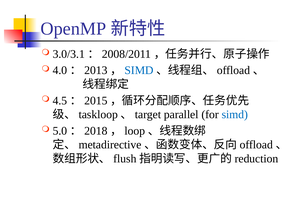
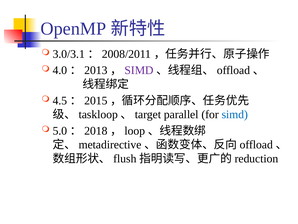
SIMD colour: blue -> purple (139, 70)
